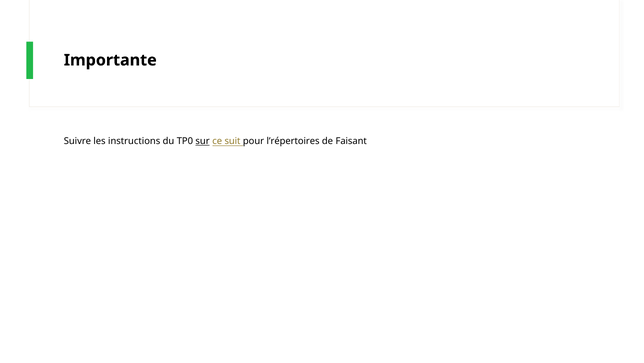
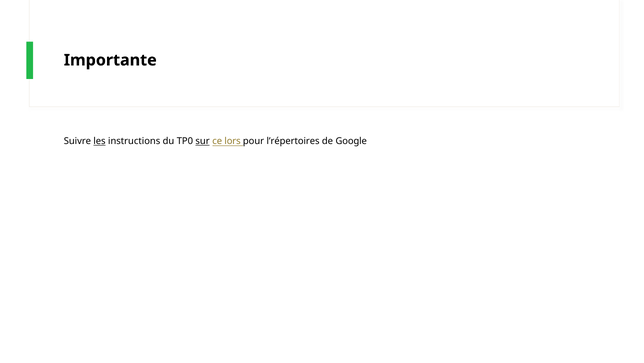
les underline: none -> present (99, 141)
suit: suit -> lors (233, 141)
Faisant: Faisant -> Google (351, 141)
